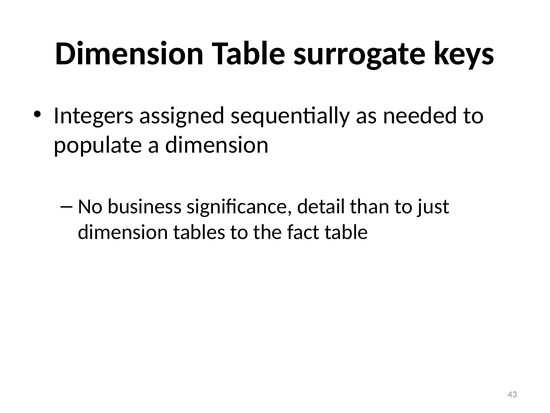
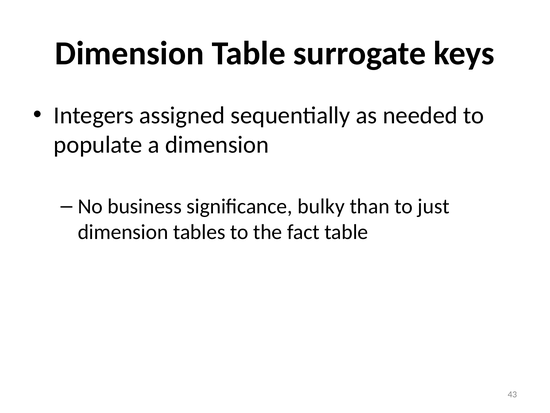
detail: detail -> bulky (321, 206)
